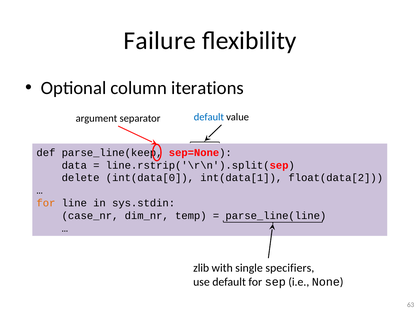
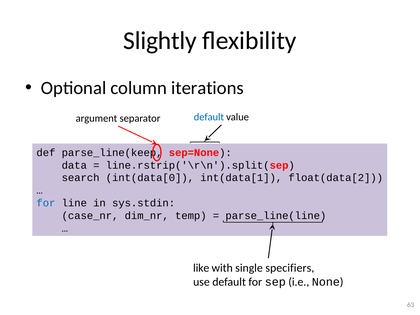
Failure: Failure -> Slightly (160, 41)
delete: delete -> search (81, 178)
for colour: orange -> blue (46, 203)
zlib: zlib -> like (201, 268)
